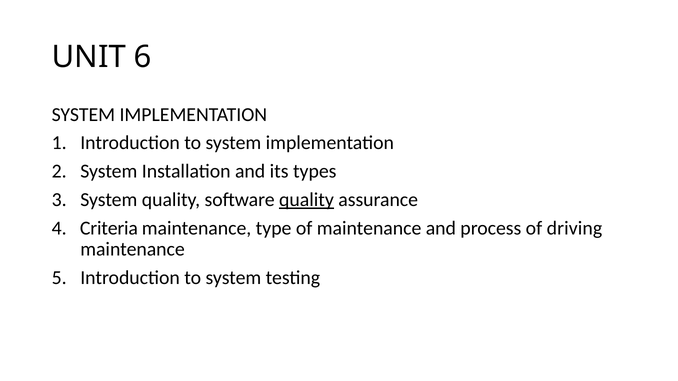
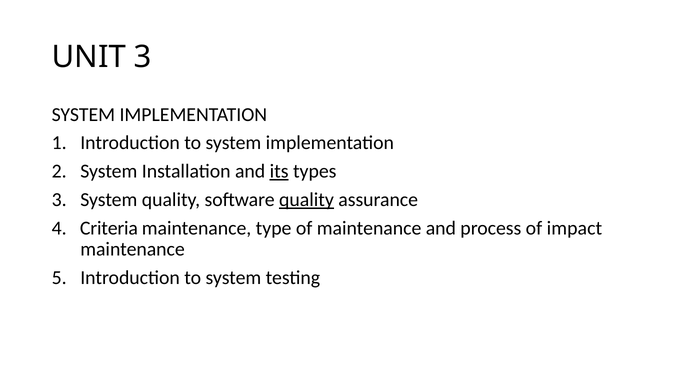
UNIT 6: 6 -> 3 (143, 57)
its underline: none -> present (279, 171)
driving: driving -> impact (574, 228)
